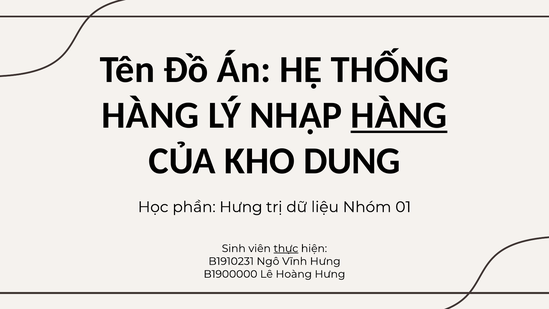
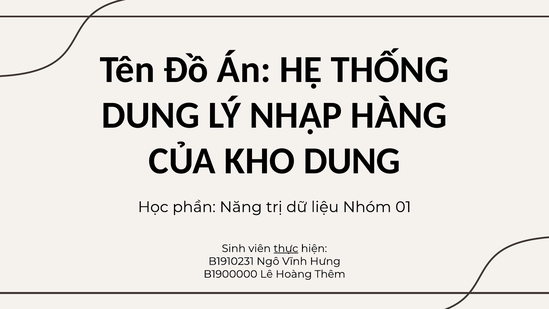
HÀNG: HÀNG -> DUNG (151, 115)
HÀNG underline: present -> none (399, 115)
phần Hưng: Hưng -> Năng (241, 207)
Hoàng Hưng: Hưng -> Thêm (330, 274)
